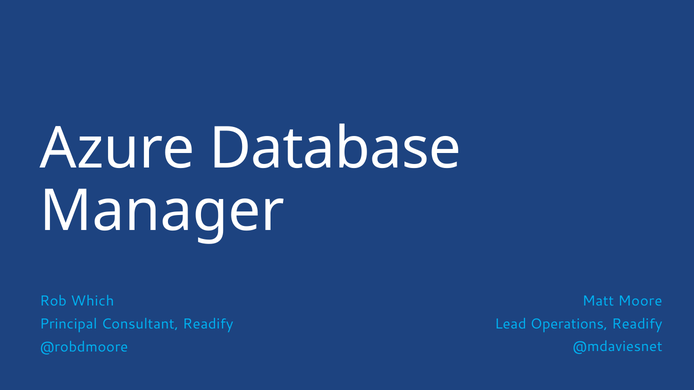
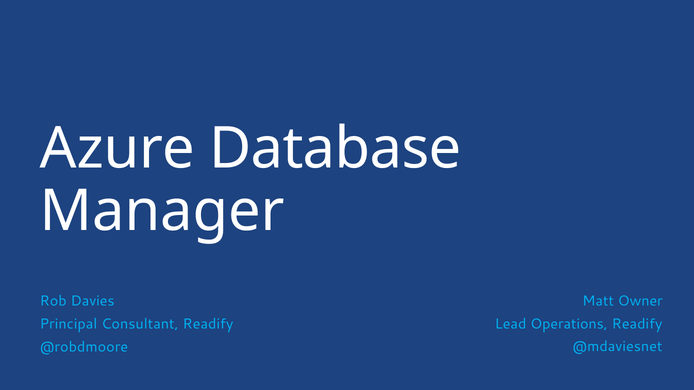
Which: Which -> Davies (93, 301)
Moore: Moore -> Owner (640, 301)
